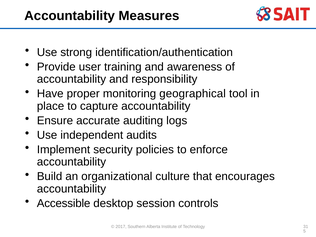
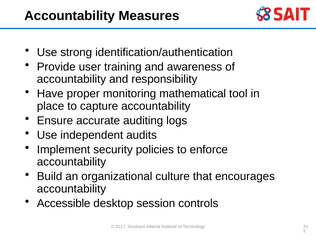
geographical: geographical -> mathematical (193, 94)
